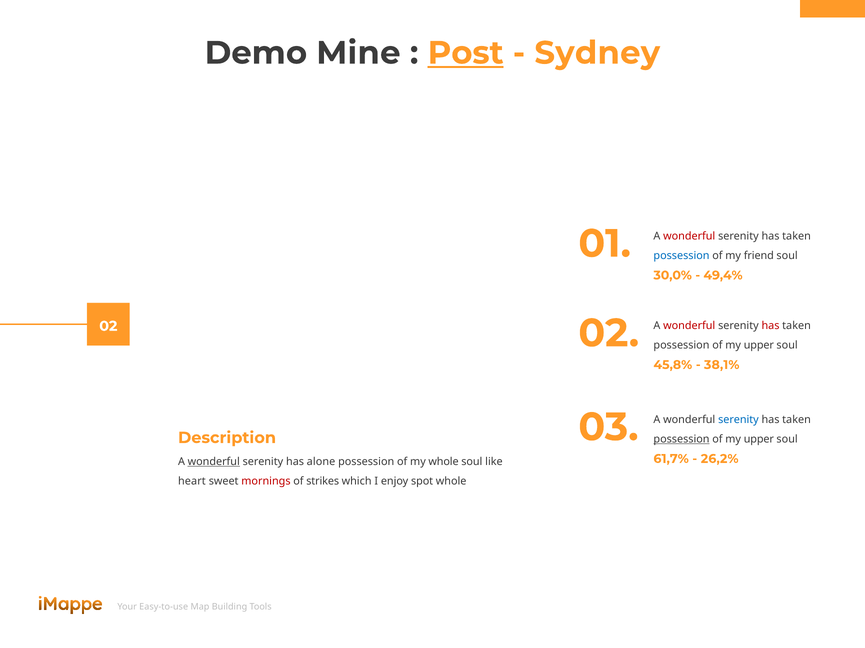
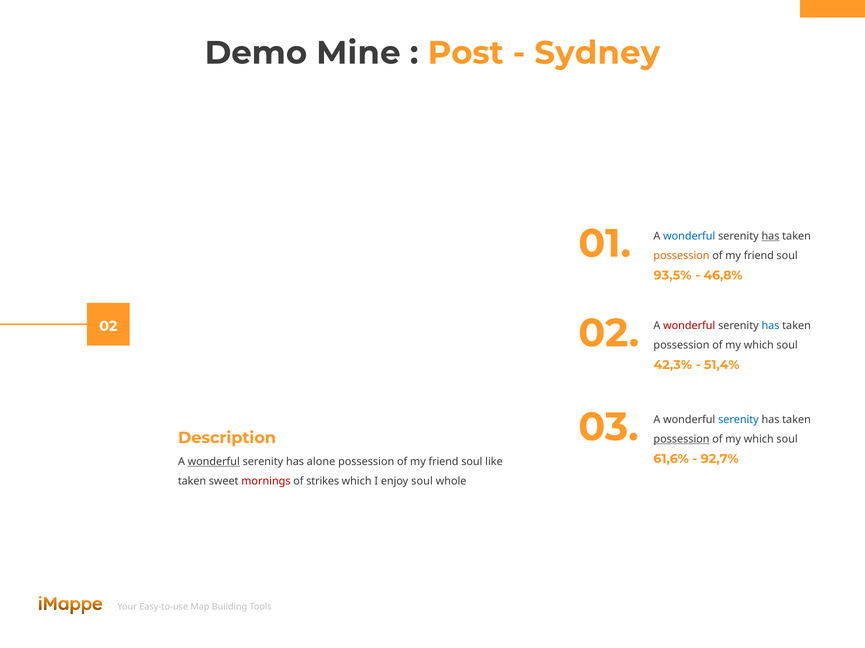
Post underline: present -> none (466, 53)
wonderful colour: red -> blue (689, 236)
has underline: none -> present (771, 236)
possession colour: blue -> orange (682, 256)
30,0%: 30,0% -> 93,5% (673, 276)
49,4%: 49,4% -> 46,8% (723, 276)
has colour: red -> blue (771, 326)
upper: upper -> which (759, 345)
45,8%: 45,8% -> 42,3% (673, 365)
38,1%: 38,1% -> 51,4% (722, 365)
upper: upper -> which (759, 439)
61,7%: 61,7% -> 61,6% (671, 459)
26,2%: 26,2% -> 92,7% (720, 459)
whole: whole -> friend (444, 462)
heart: heart -> taken (192, 482)
enjoy spot: spot -> soul (422, 482)
